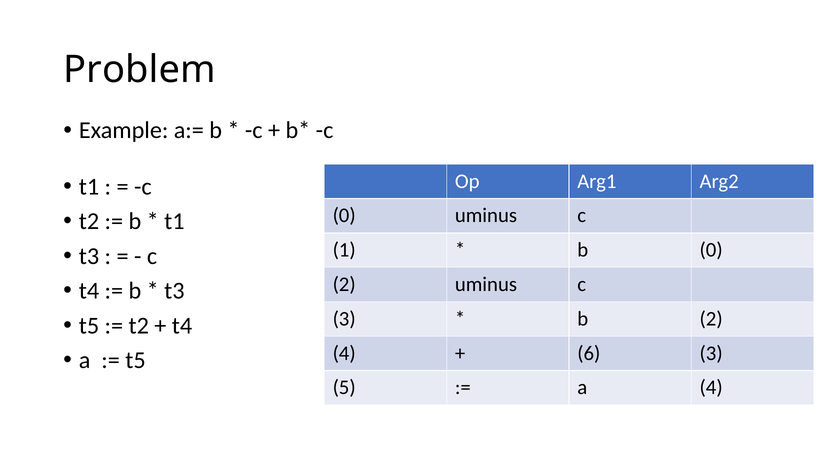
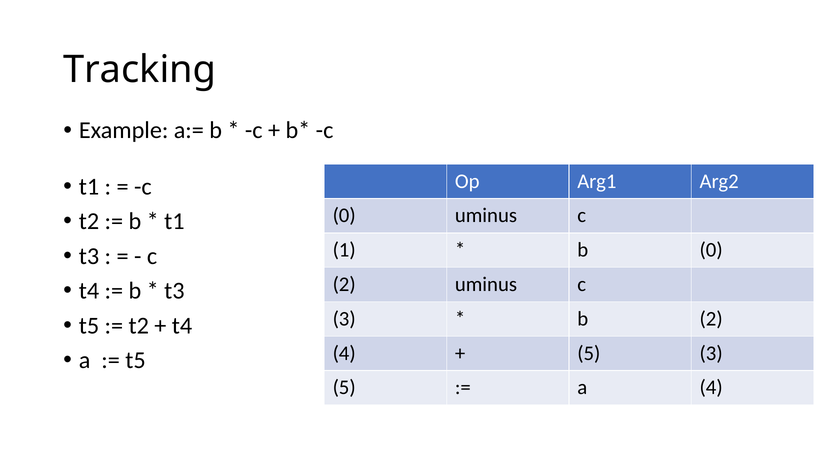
Problem: Problem -> Tracking (140, 70)
6: 6 -> 5 (589, 353)
